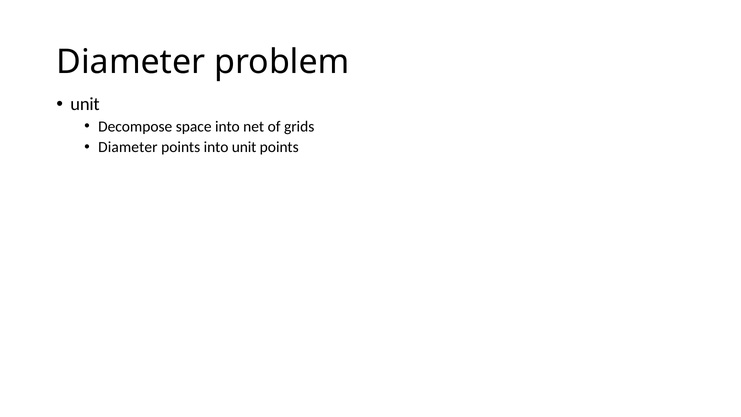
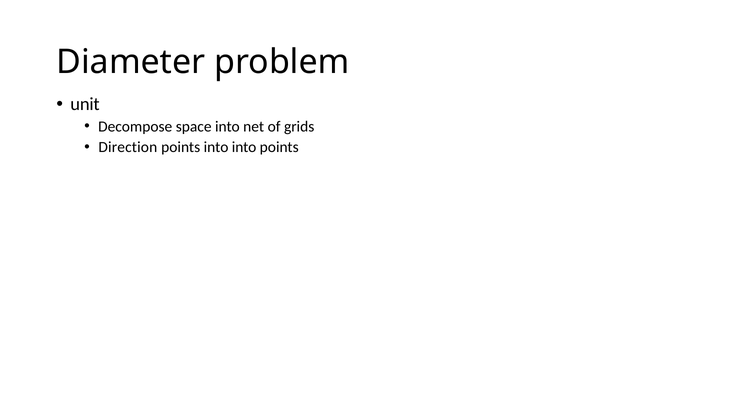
Diameter: Diameter -> Direction (128, 147)
into unit: unit -> into (244, 147)
